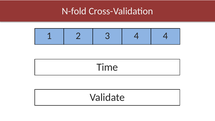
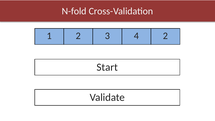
4 4: 4 -> 2 (165, 36)
Time: Time -> Start (107, 67)
